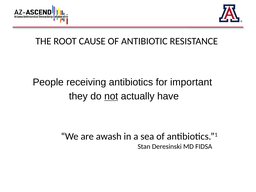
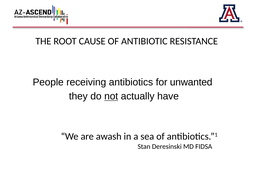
important: important -> unwanted (191, 82)
